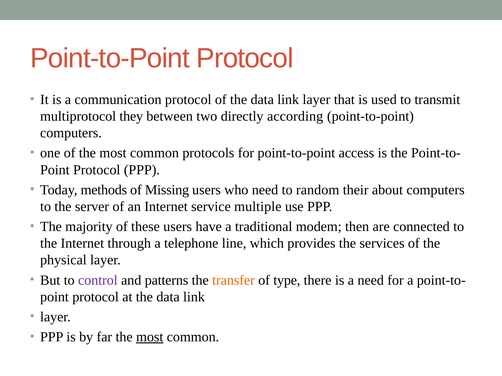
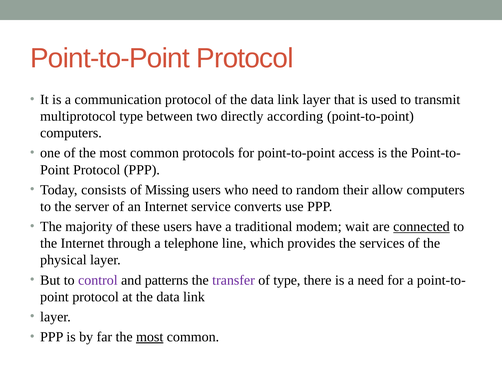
multiprotocol they: they -> type (131, 116)
methods: methods -> consists (104, 190)
about: about -> allow (387, 190)
multiple: multiple -> converts (258, 207)
then: then -> wait (357, 227)
connected underline: none -> present (421, 227)
transfer colour: orange -> purple (234, 280)
